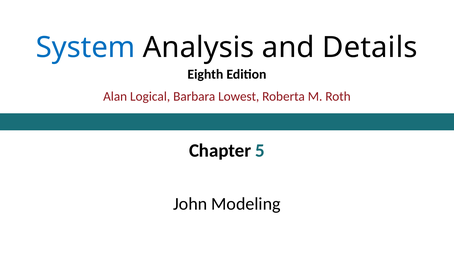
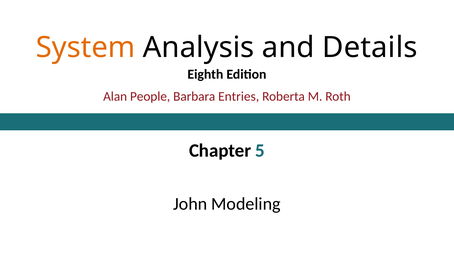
System colour: blue -> orange (86, 48)
Logical: Logical -> People (150, 97)
Lowest: Lowest -> Entries (239, 97)
